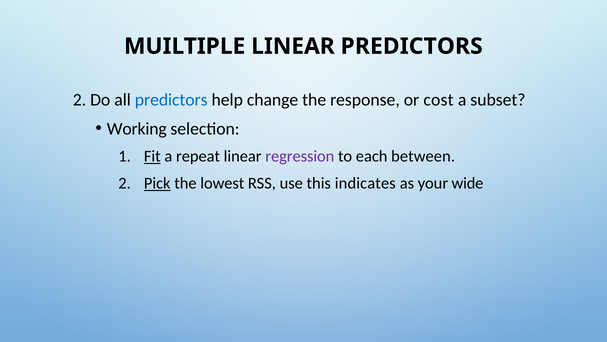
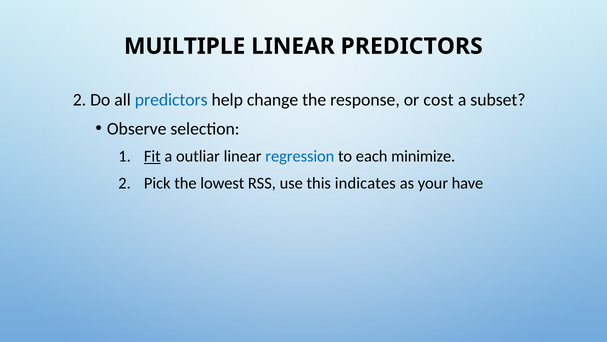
Working: Working -> Observe (137, 129)
repeat: repeat -> outliar (198, 156)
regression colour: purple -> blue (300, 156)
between: between -> minimize (423, 156)
Pick underline: present -> none (157, 183)
wide: wide -> have (467, 183)
